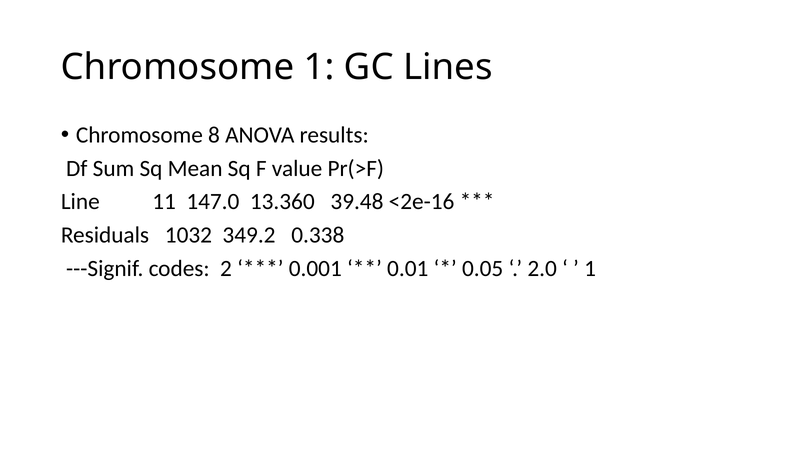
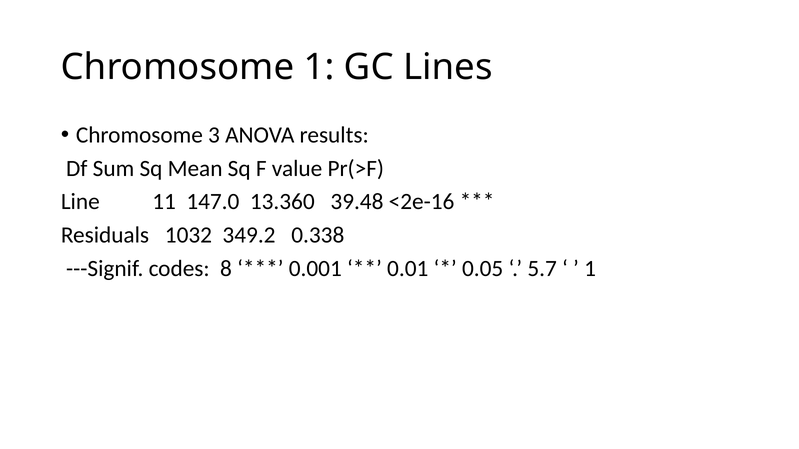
8: 8 -> 3 (214, 135)
2: 2 -> 8 (226, 269)
2.0: 2.0 -> 5.7 (542, 269)
